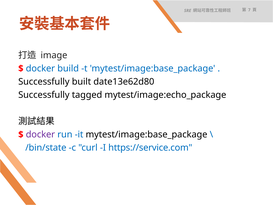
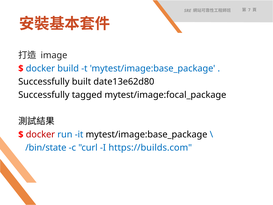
mytest/image:echo_package: mytest/image:echo_package -> mytest/image:focal_package (165, 95)
docker colour: purple -> red (40, 134)
https://service.com: https://service.com -> https://builds.com (150, 148)
